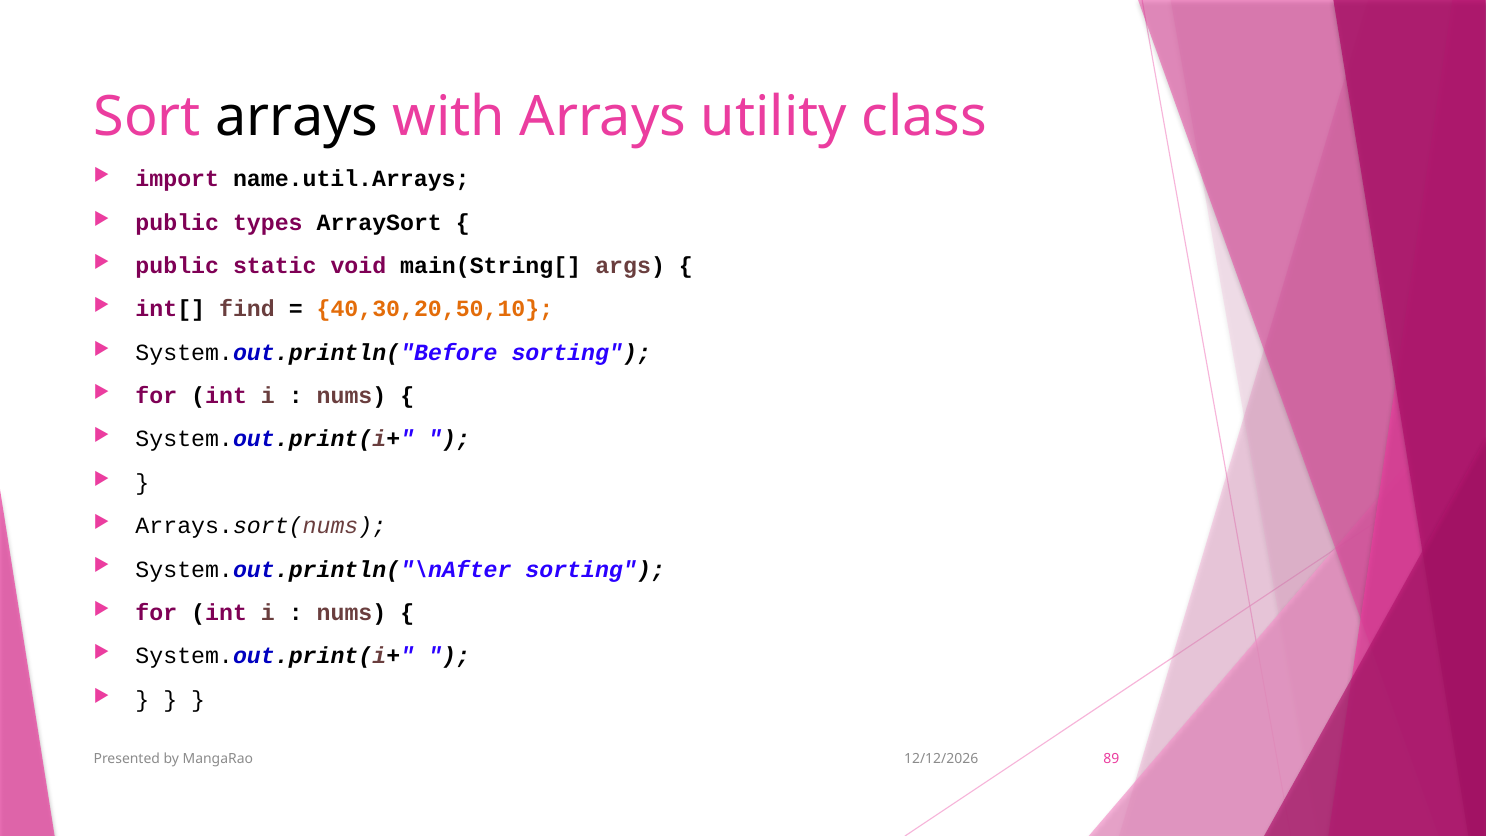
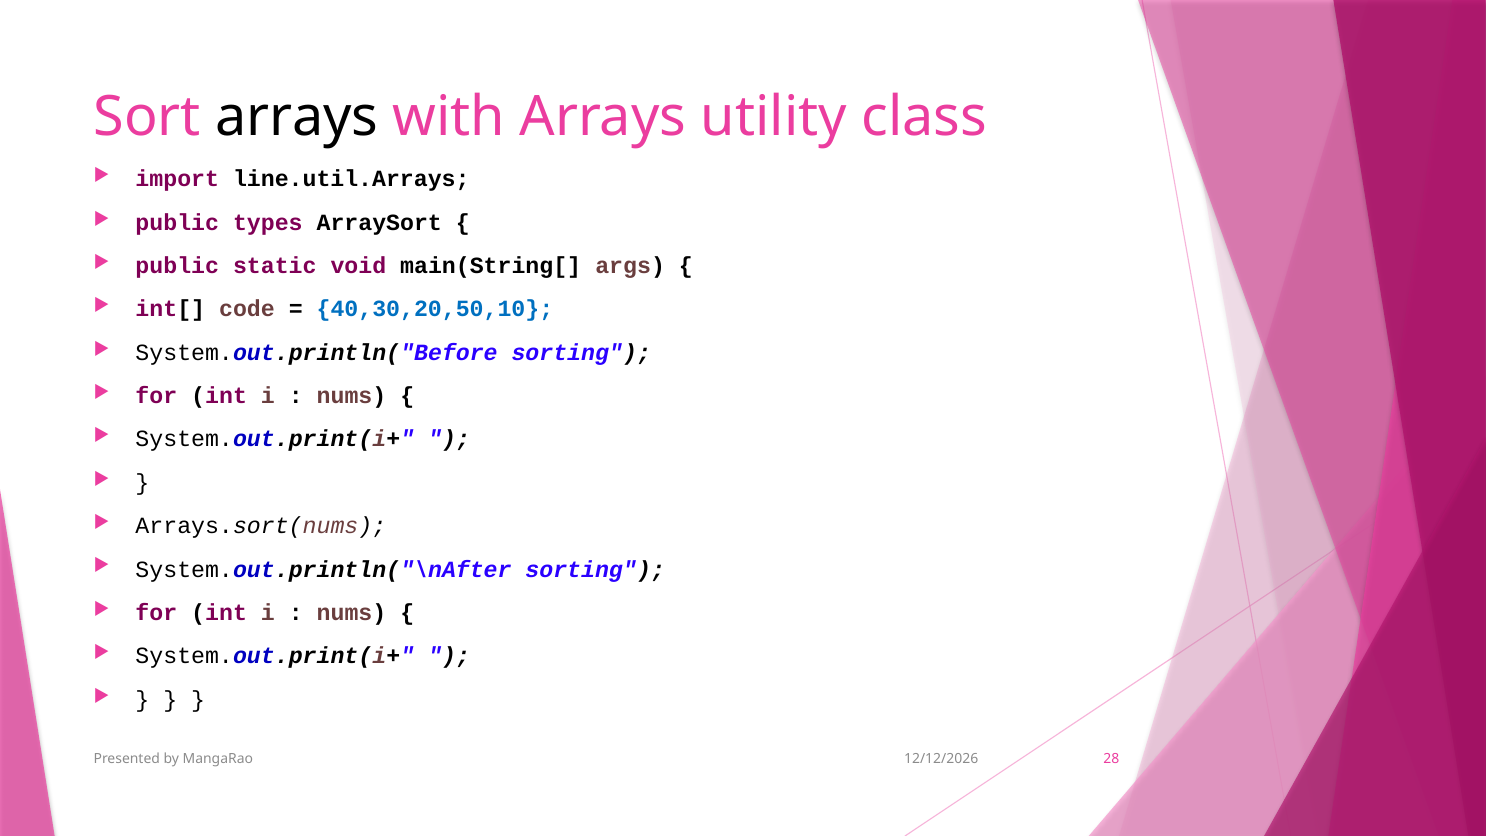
name.util.Arrays: name.util.Arrays -> line.util.Arrays (351, 179)
find: find -> code (247, 309)
40,30,20,50,10 colour: orange -> blue (435, 309)
89: 89 -> 28 (1111, 758)
